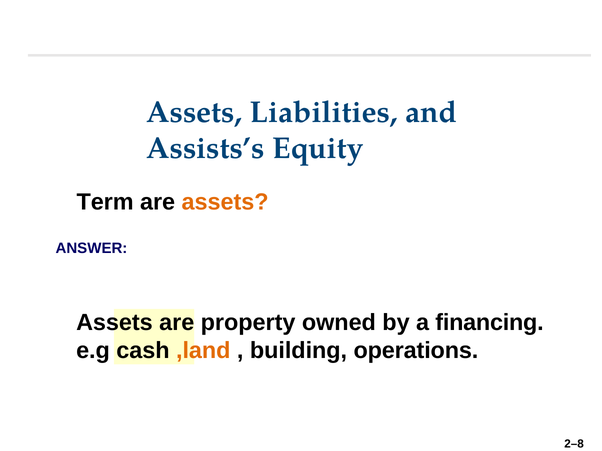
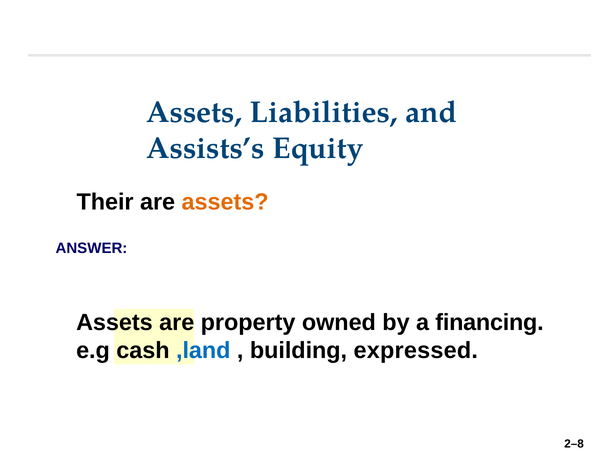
Term: Term -> Their (105, 202)
,land colour: orange -> blue (203, 351)
operations: operations -> expressed (416, 351)
